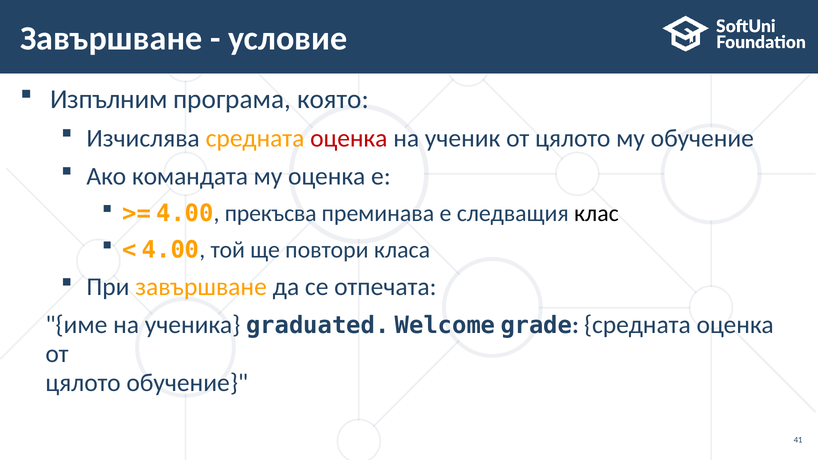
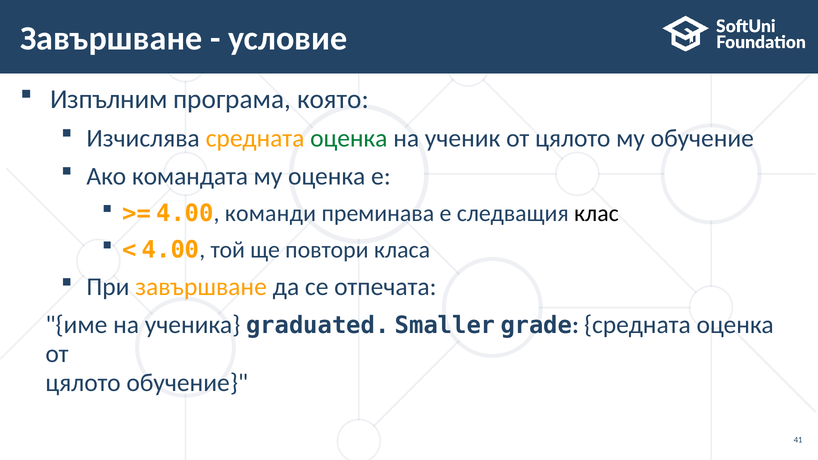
оценка colour: red -> green (349, 138)
прекъсва: прекъсва -> команди (270, 214)
Welcome: Welcome -> Smaller (445, 326)
